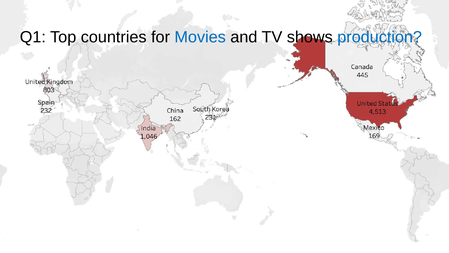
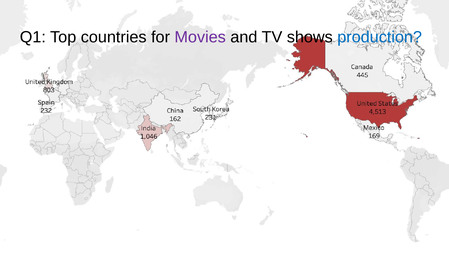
Movies colour: blue -> purple (200, 37)
